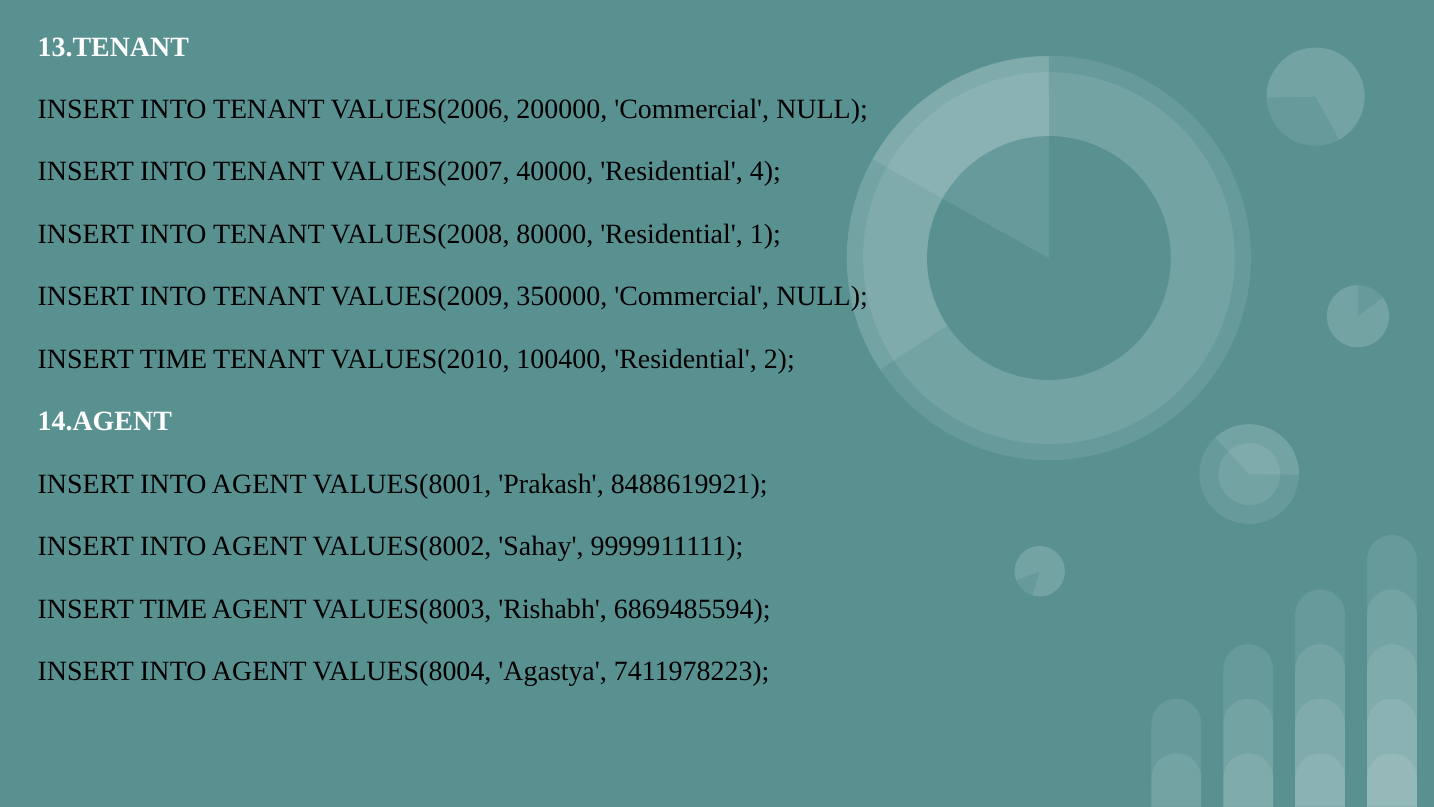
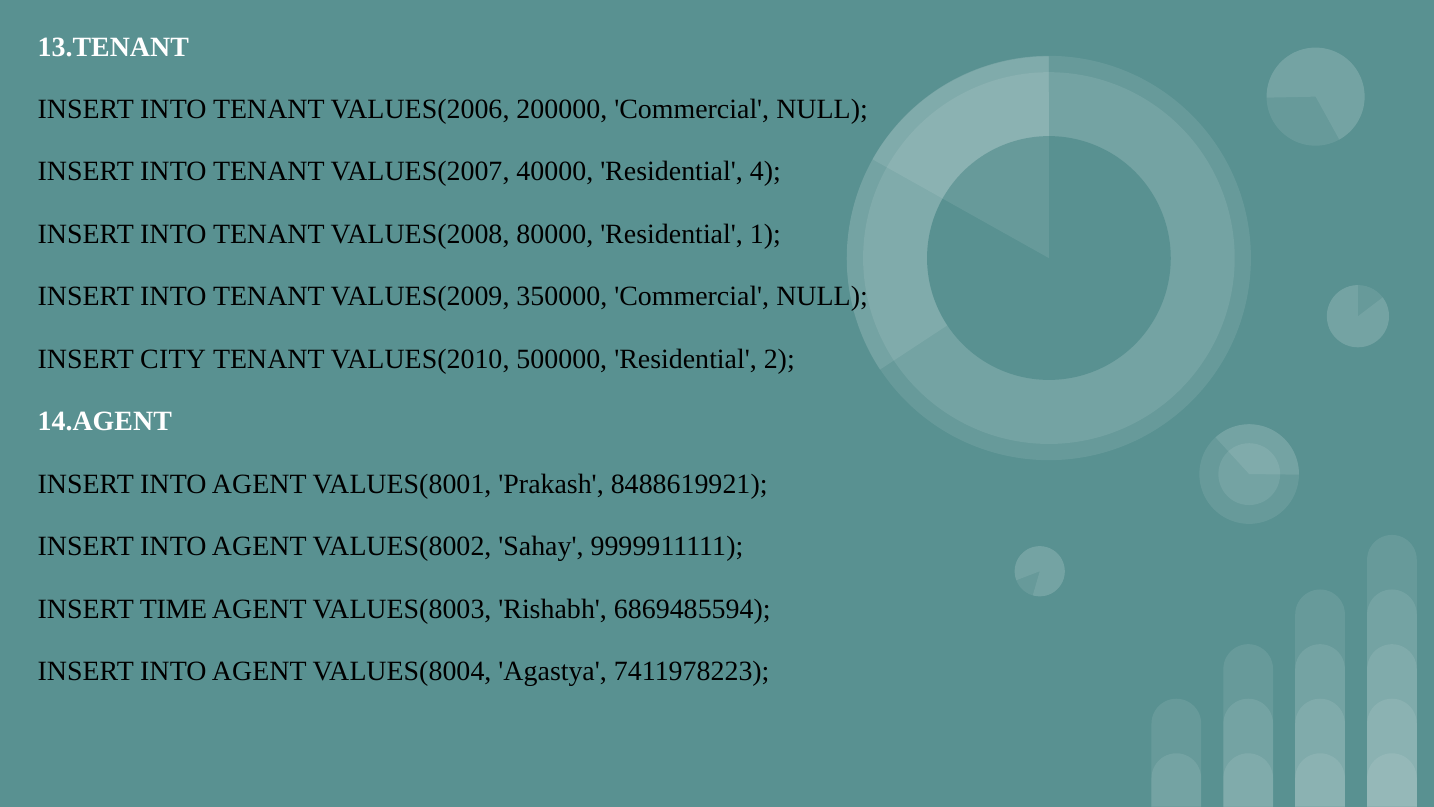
TIME: TIME -> CITY (173, 359)
100400: 100400 -> 500000 (562, 359)
